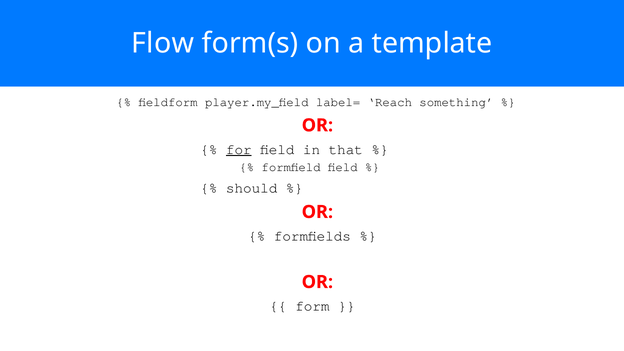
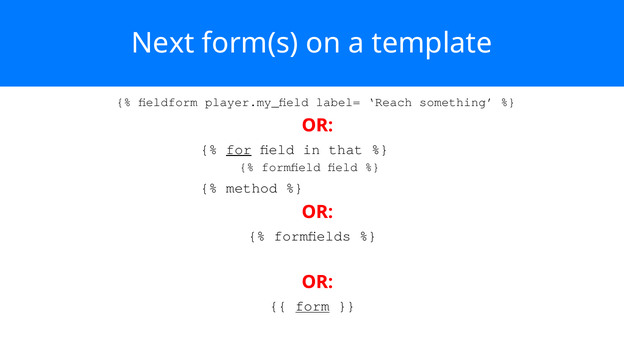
Flow: Flow -> Next (163, 43)
should: should -> method (252, 188)
form underline: none -> present (312, 306)
